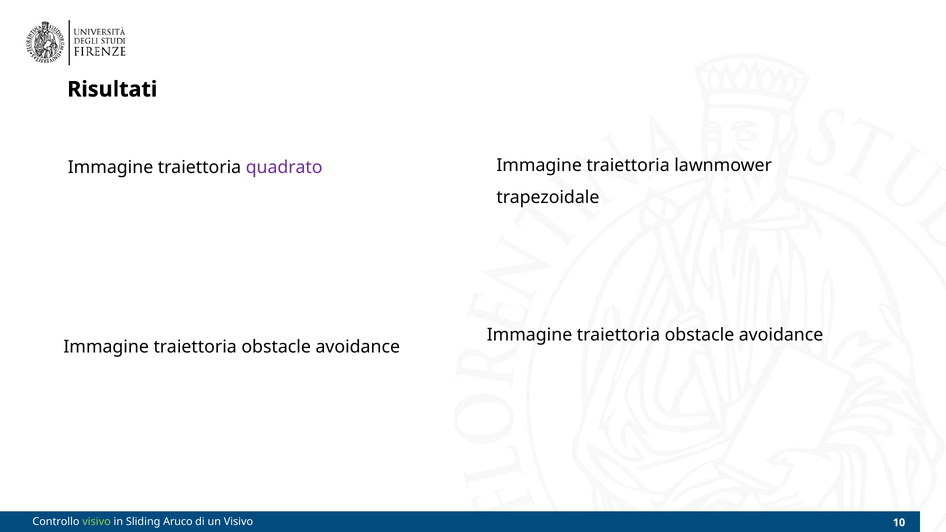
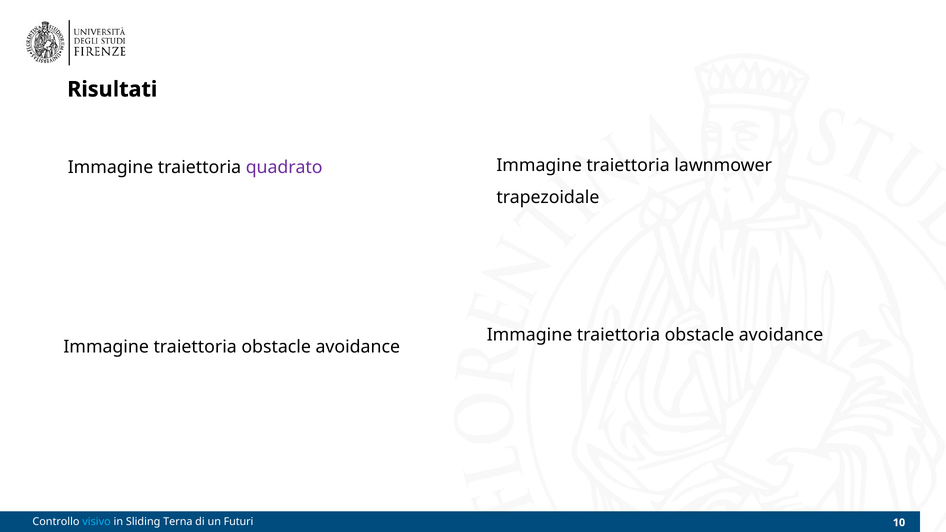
visivo colour: light green -> light blue (97, 522)
Aruco: Aruco -> Terna (178, 522)
un Visivo: Visivo -> Futuri (238, 522)
